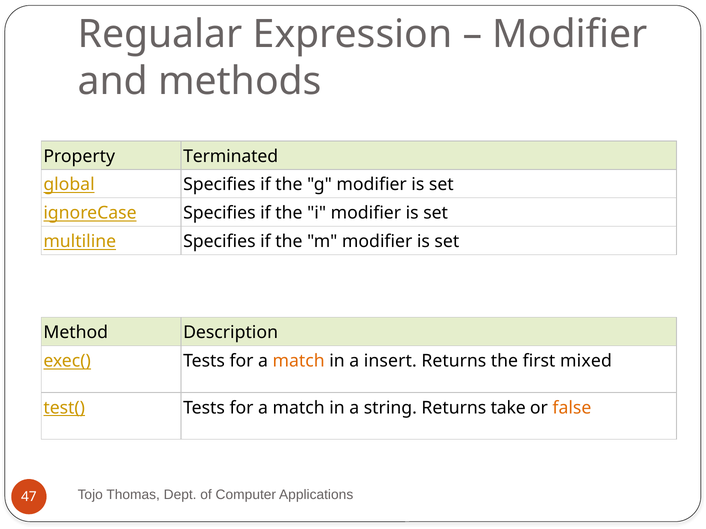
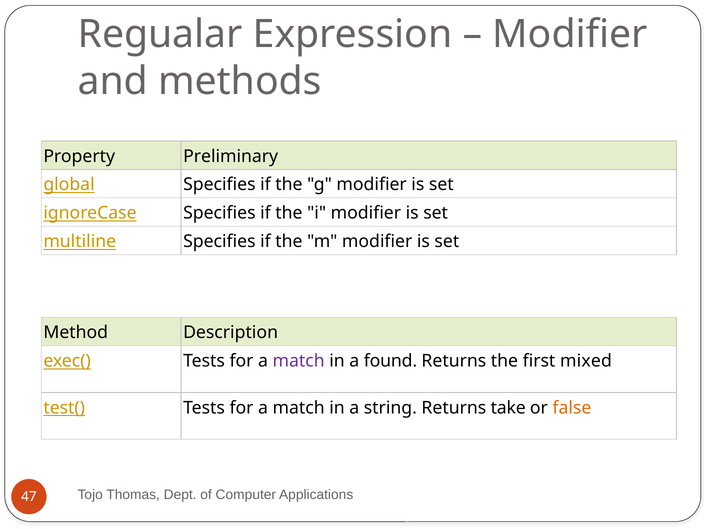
Terminated: Terminated -> Preliminary (231, 156)
match colour: orange -> purple (299, 361)
insert: insert -> found (390, 361)
